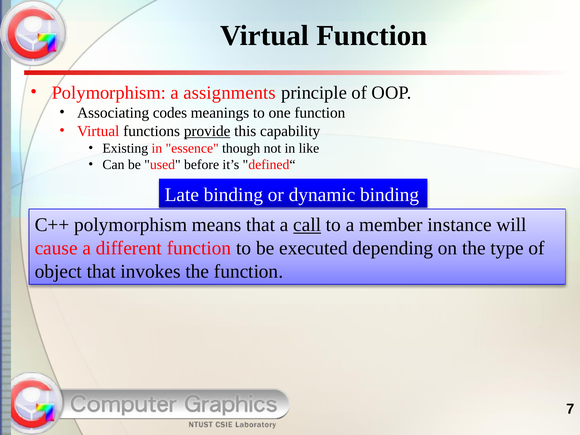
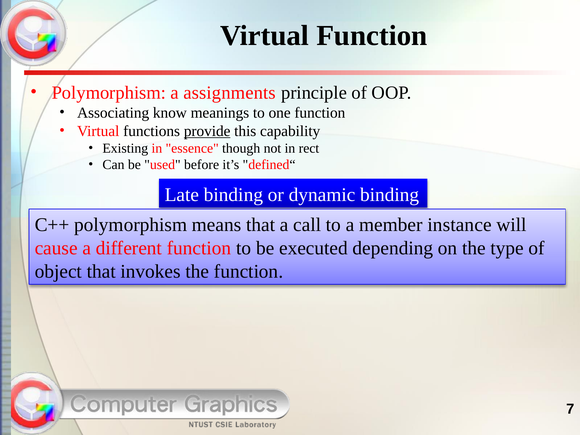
codes: codes -> know (170, 113)
like: like -> rect (309, 148)
call underline: present -> none (307, 225)
